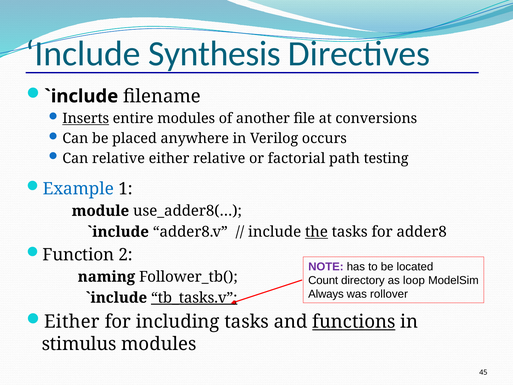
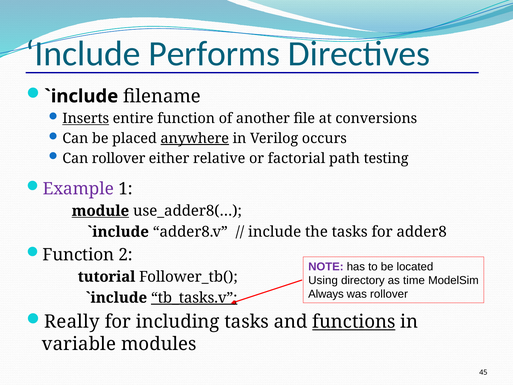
Synthesis: Synthesis -> Performs (214, 54)
entire modules: modules -> function (186, 118)
anywhere underline: none -> present (195, 138)
Can relative: relative -> rollover (119, 158)
Example colour: blue -> purple (78, 189)
module underline: none -> present (100, 211)
the underline: present -> none (316, 232)
naming: naming -> tutorial (107, 277)
Count: Count -> Using (323, 280)
loop: loop -> time (414, 280)
Either: Either -> Really (72, 322)
stimulus: stimulus -> variable (79, 344)
